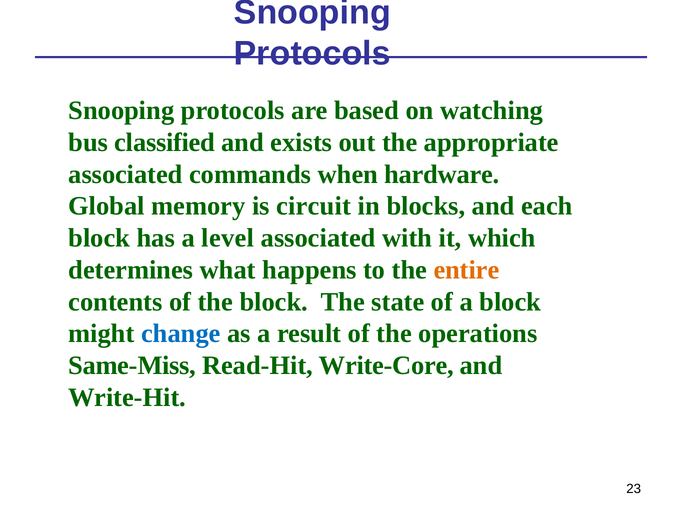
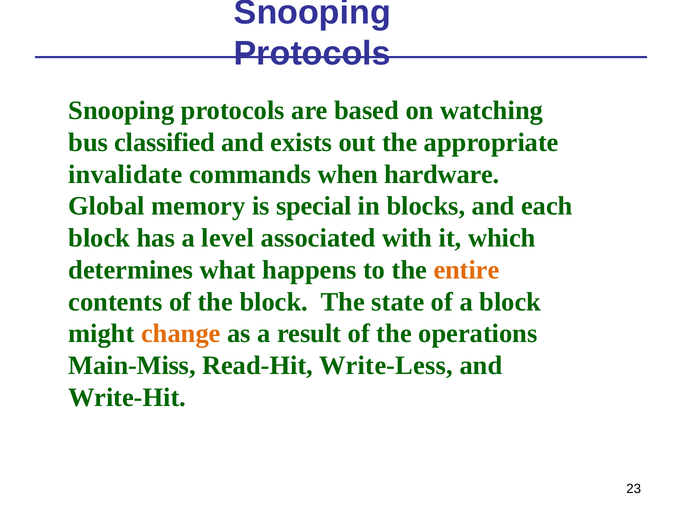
associated: associated -> invalidate (125, 174)
circuit: circuit -> special (314, 206)
change colour: blue -> orange (181, 333)
Same-Miss: Same-Miss -> Main-Miss (132, 365)
Write-Core: Write-Core -> Write-Less (386, 365)
